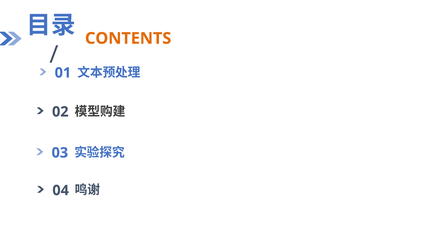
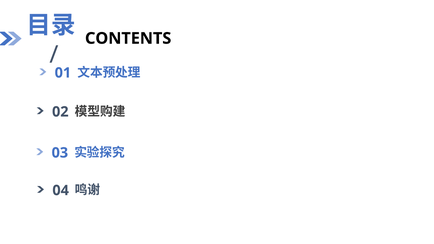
CONTENTS colour: orange -> black (128, 38)
